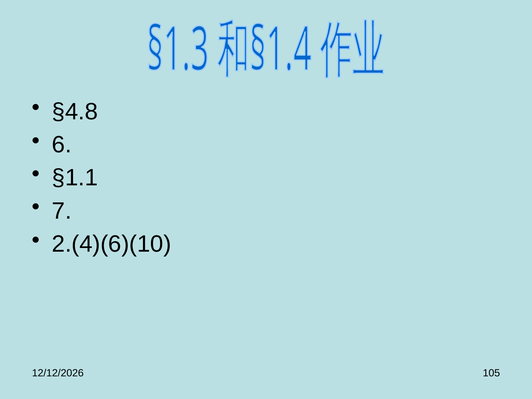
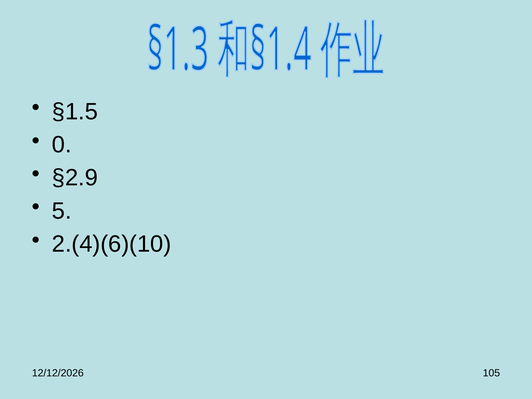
§4.8: §4.8 -> §1.5 (75, 112)
6: 6 -> 0 (62, 145)
§1.1: §1.1 -> §2.9 (75, 178)
7: 7 -> 5 (62, 211)
